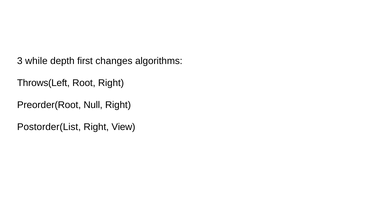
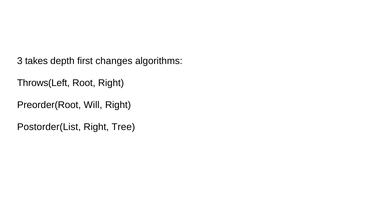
while: while -> takes (36, 61)
Null: Null -> Will (93, 105)
View: View -> Tree (123, 127)
